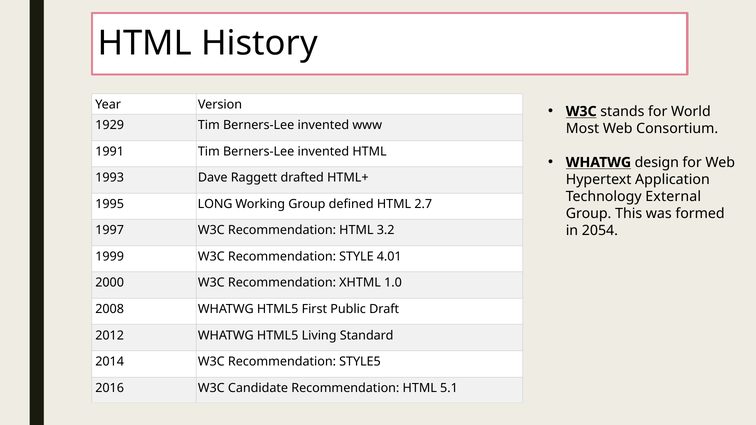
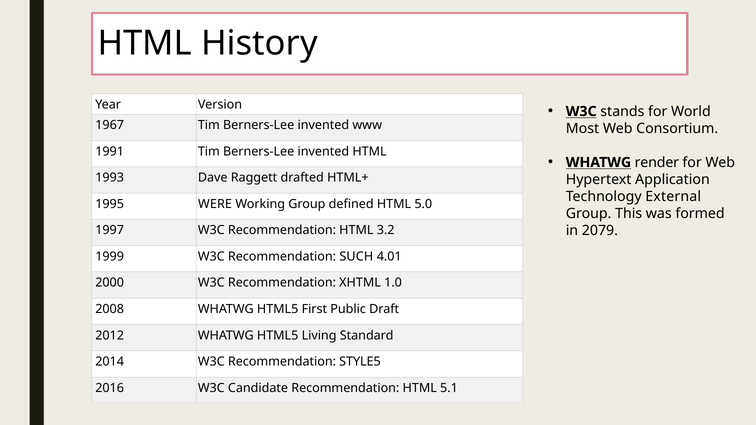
1929: 1929 -> 1967 (110, 125)
design: design -> render (657, 163)
LONG: LONG -> WERE (215, 204)
2.7: 2.7 -> 5.0 (423, 204)
2054: 2054 -> 2079 (600, 231)
STYLE: STYLE -> SUCH (356, 257)
